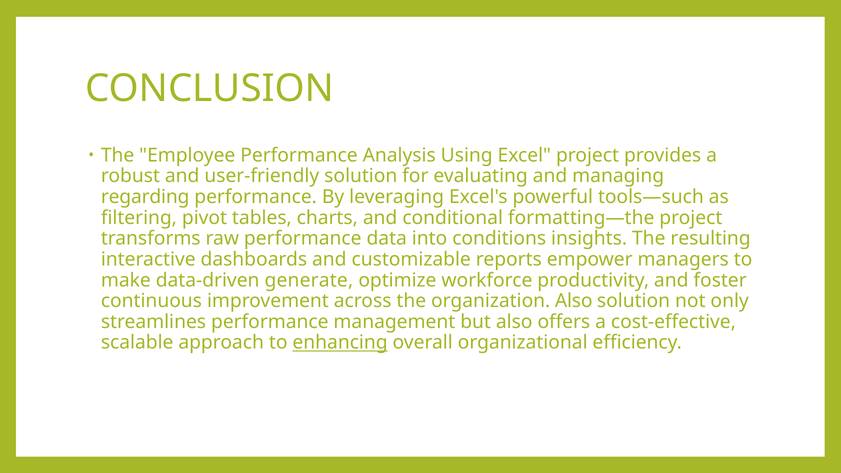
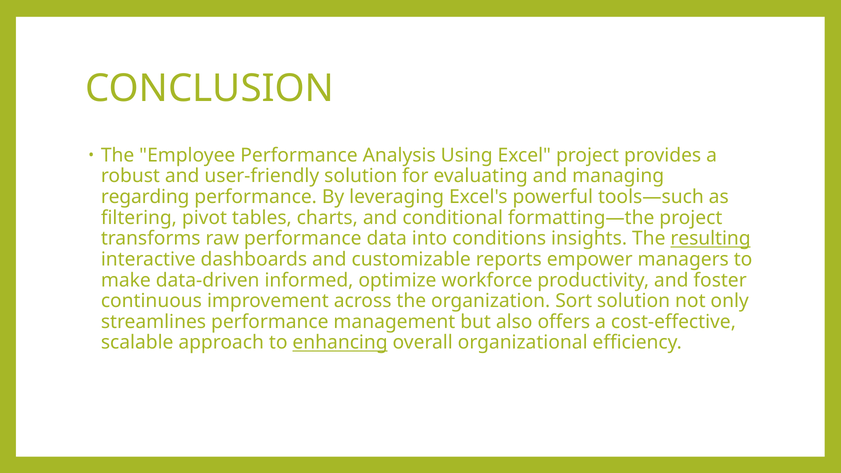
resulting underline: none -> present (711, 239)
generate: generate -> informed (309, 280)
organization Also: Also -> Sort (574, 301)
